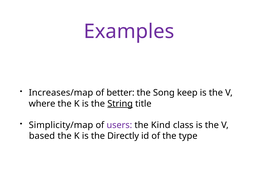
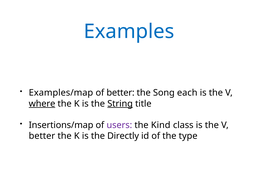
Examples colour: purple -> blue (129, 32)
Increases/map: Increases/map -> Examples/map (61, 93)
keep: keep -> each (187, 93)
where underline: none -> present (42, 104)
Simplicity/map: Simplicity/map -> Insertions/map (61, 125)
based: based -> better (42, 136)
